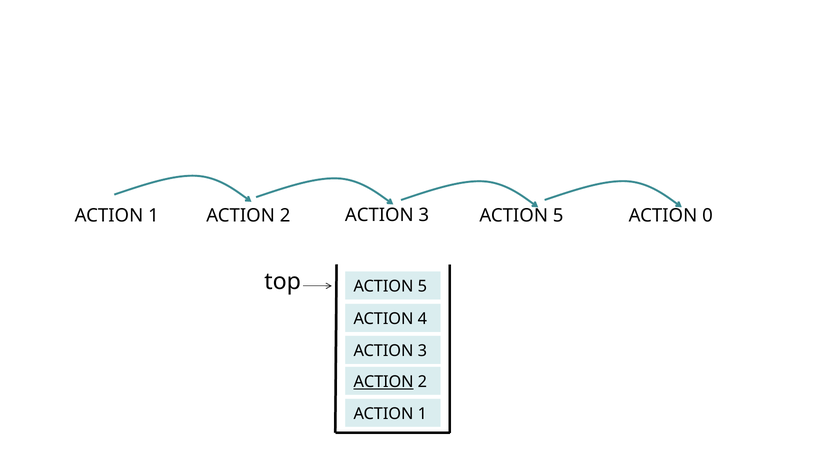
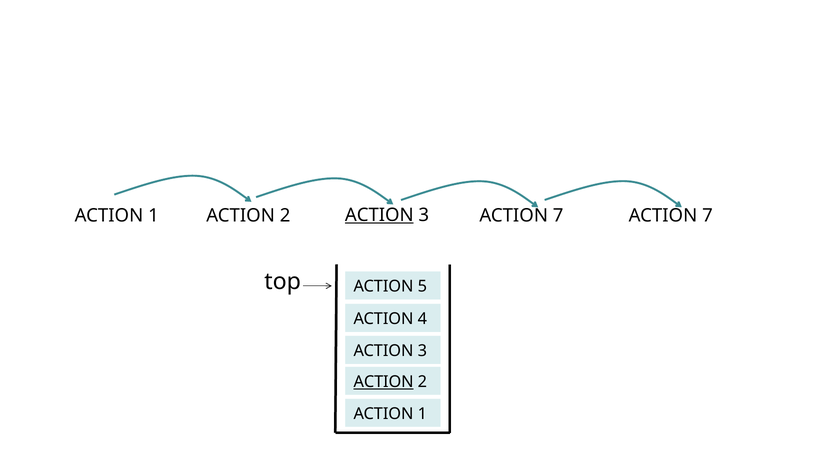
ACTION underline: none -> present (379, 215)
3 ACTION 5: 5 -> 7 (558, 215)
0: 0 -> 7 (707, 215)
